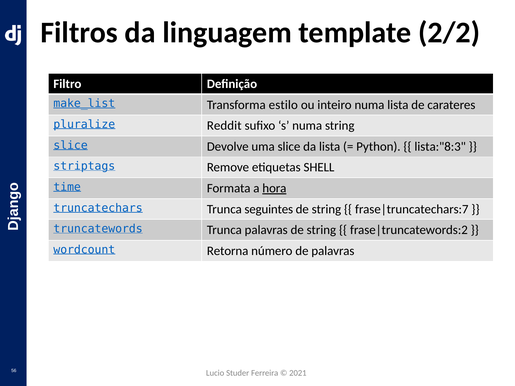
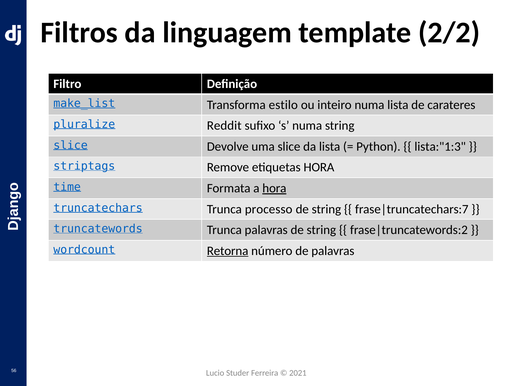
lista:"8:3: lista:"8:3 -> lista:"1:3 (440, 147)
etiquetas SHELL: SHELL -> HORA (319, 168)
seguintes: seguintes -> processo (269, 209)
Retorna underline: none -> present (228, 251)
